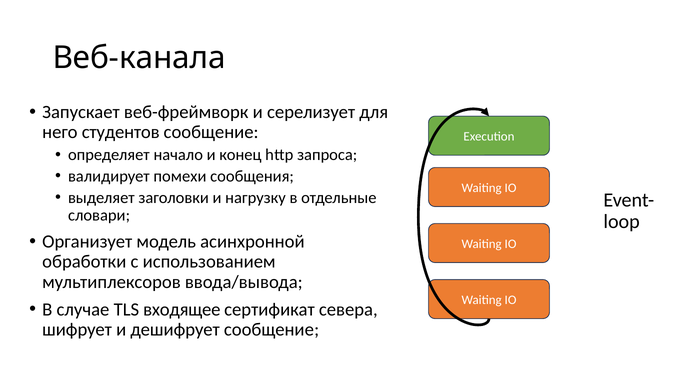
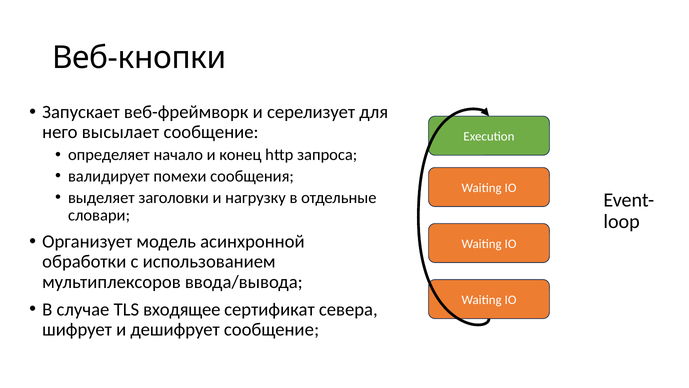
Веб-канала: Веб-канала -> Веб-кнопки (139, 58)
студентов: студентов -> высылает (121, 132)
